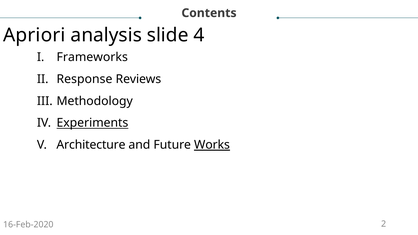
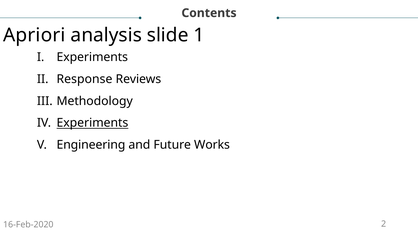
4: 4 -> 1 (199, 35)
Frameworks: Frameworks -> Experiments (92, 57)
Architecture: Architecture -> Engineering (91, 145)
Works underline: present -> none (212, 145)
